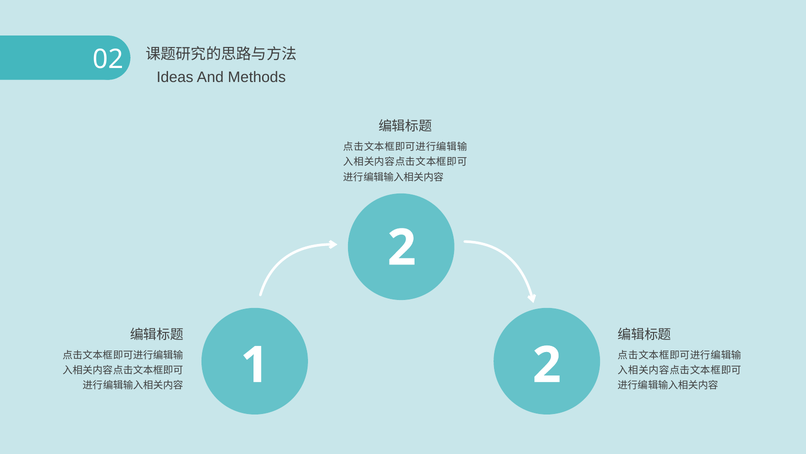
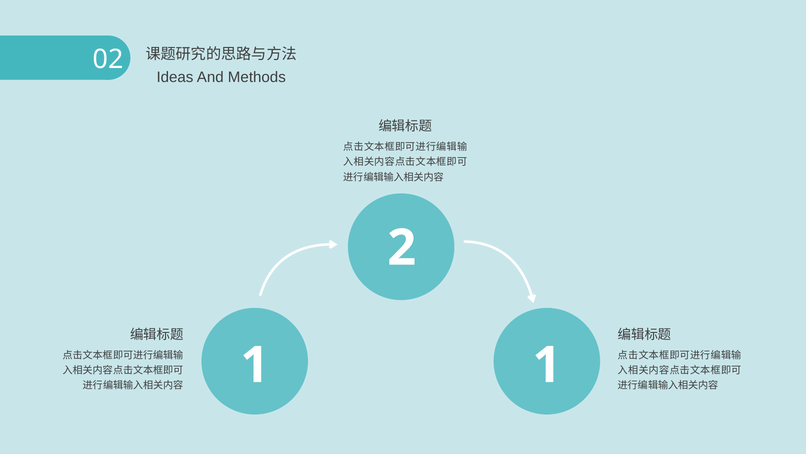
1 2: 2 -> 1 (547, 365)
